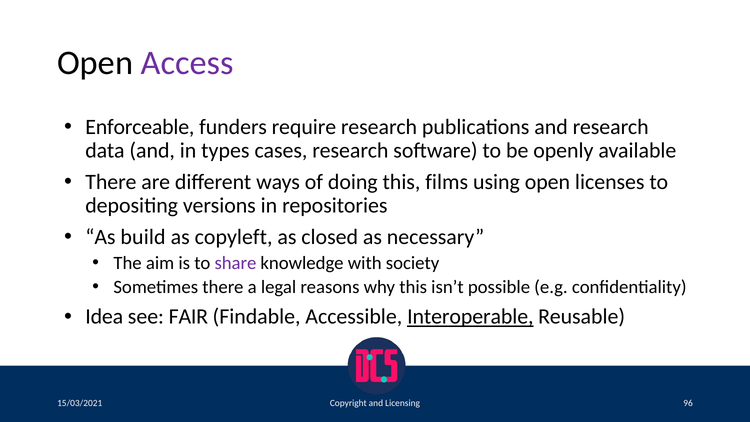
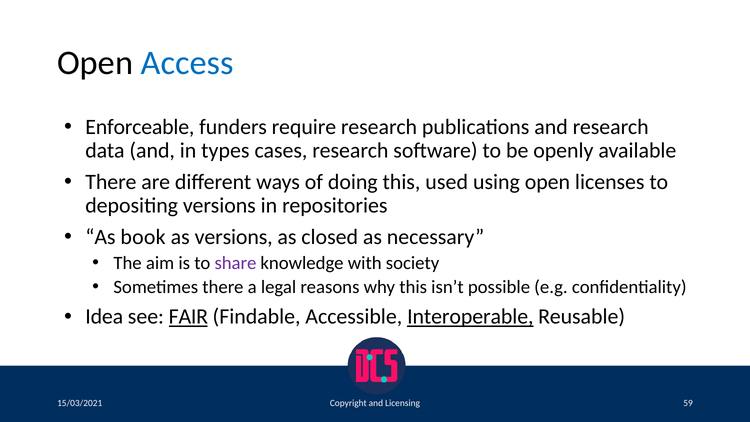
Access colour: purple -> blue (187, 63)
films: films -> used (447, 182)
build: build -> book (143, 237)
as copyleft: copyleft -> versions (234, 237)
FAIR underline: none -> present (188, 317)
96: 96 -> 59 (688, 403)
